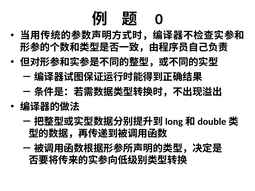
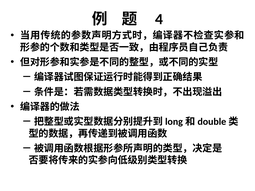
0: 0 -> 4 (159, 19)
